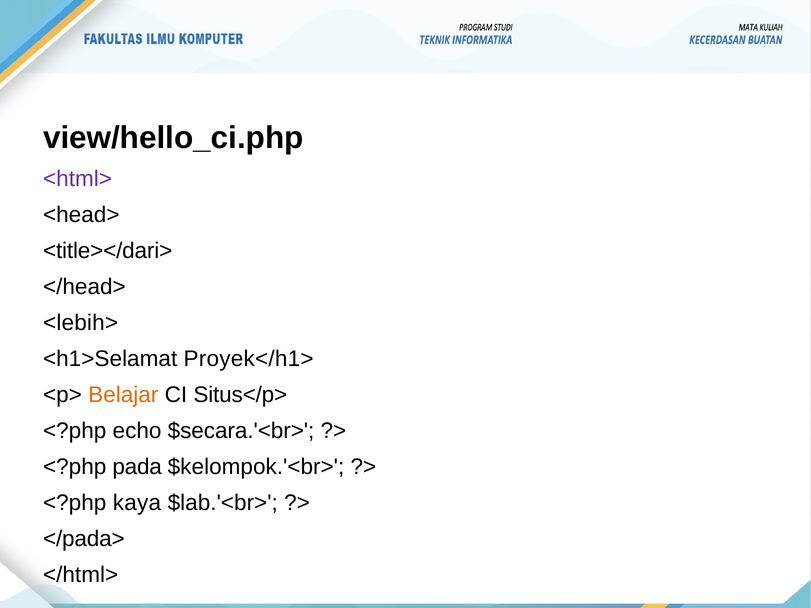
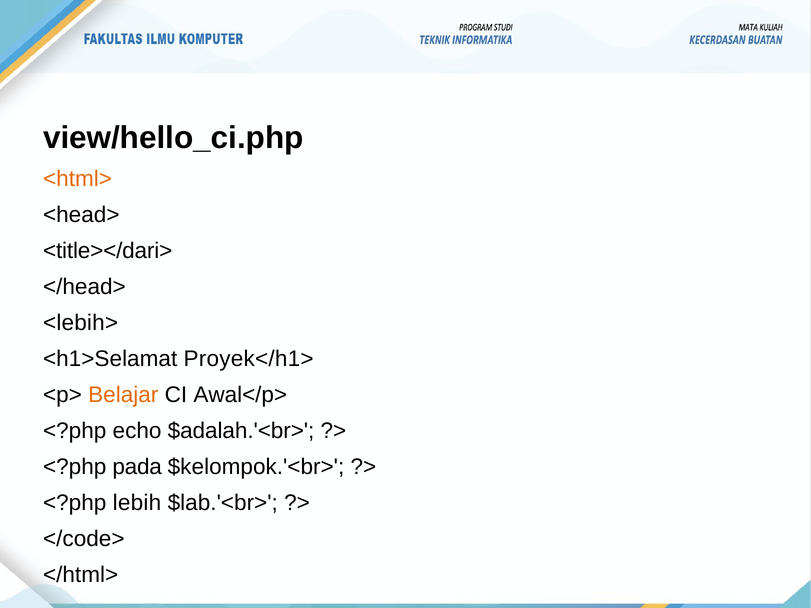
<html> colour: purple -> orange (78, 179)
Situs</p>: Situs</p> -> Awal</p> (240, 395)
$secara.'<br>: $secara.'<br> -> $adalah.'<br> (241, 431)
kaya: kaya -> lebih (137, 503)
</pada>: </pada> -> </code> (84, 539)
